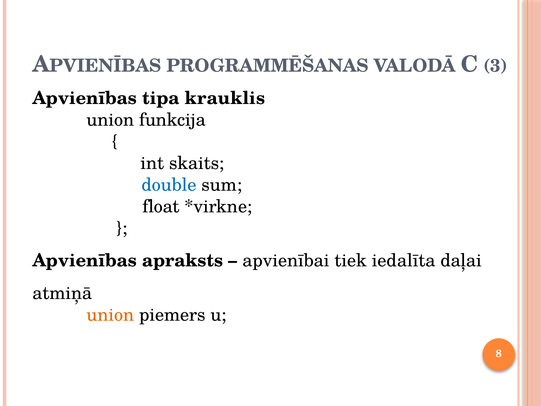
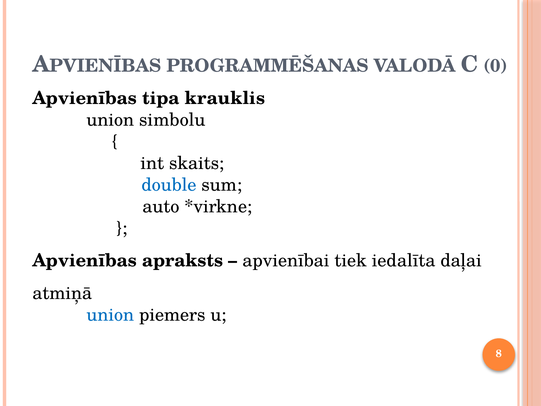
3: 3 -> 0 (496, 66)
funkcija: funkcija -> simbolu (172, 120)
float: float -> auto (161, 206)
union colour: orange -> blue (110, 315)
